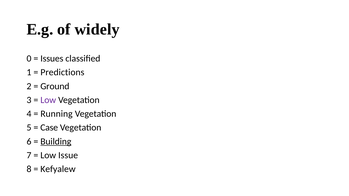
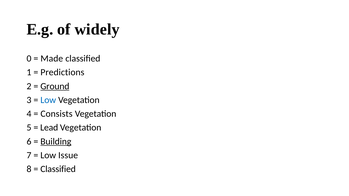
Issues: Issues -> Made (52, 59)
Ground underline: none -> present (55, 86)
Low colour: purple -> blue (48, 100)
Running: Running -> Consists (57, 114)
Case: Case -> Lead (49, 128)
Kefyalew: Kefyalew -> Classified (58, 169)
